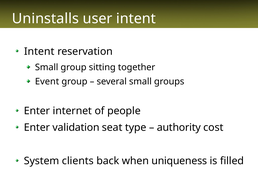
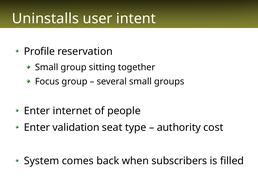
Intent: Intent -> Profile (39, 52)
Event: Event -> Focus (47, 82)
clients: clients -> comes (78, 161)
uniqueness: uniqueness -> subscribers (179, 161)
